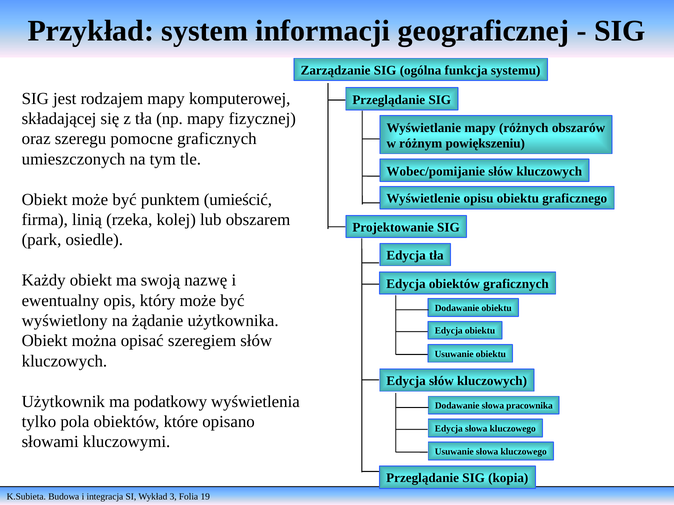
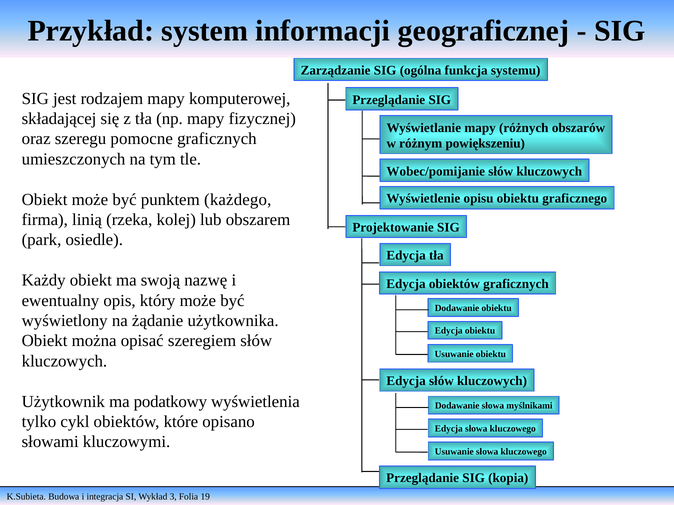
umieścić: umieścić -> każdego (238, 200)
pracownika: pracownika -> myślnikami (529, 406)
pola: pola -> cykl (75, 422)
